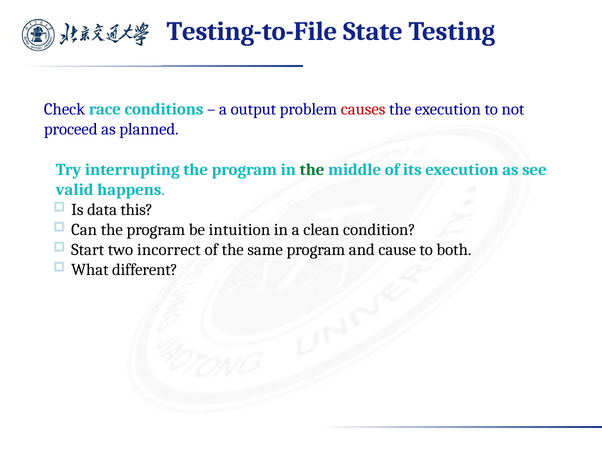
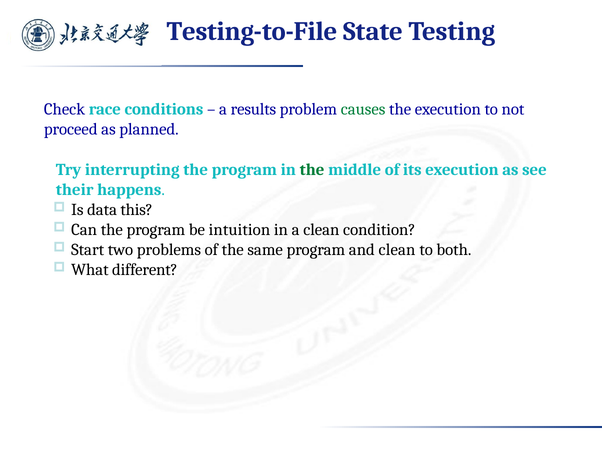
output: output -> results (253, 109)
causes colour: red -> green (363, 109)
valid: valid -> their (75, 190)
incorrect: incorrect -> problems (169, 250)
and cause: cause -> clean (397, 250)
